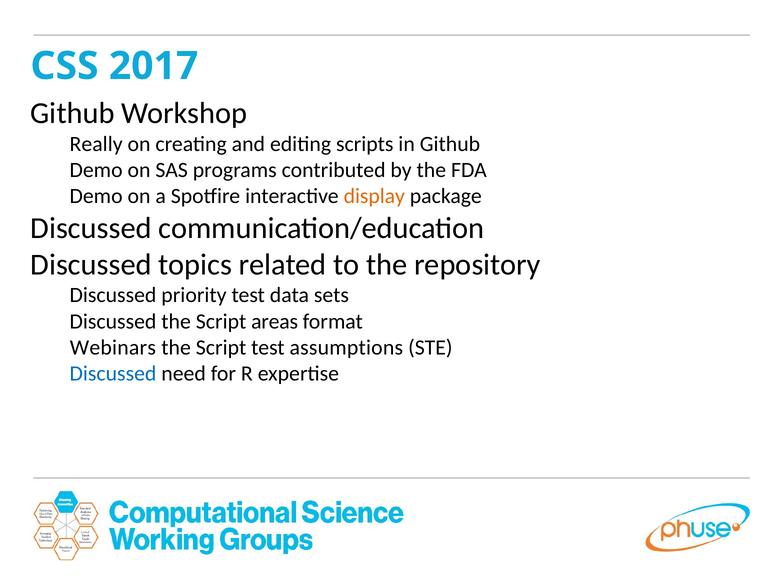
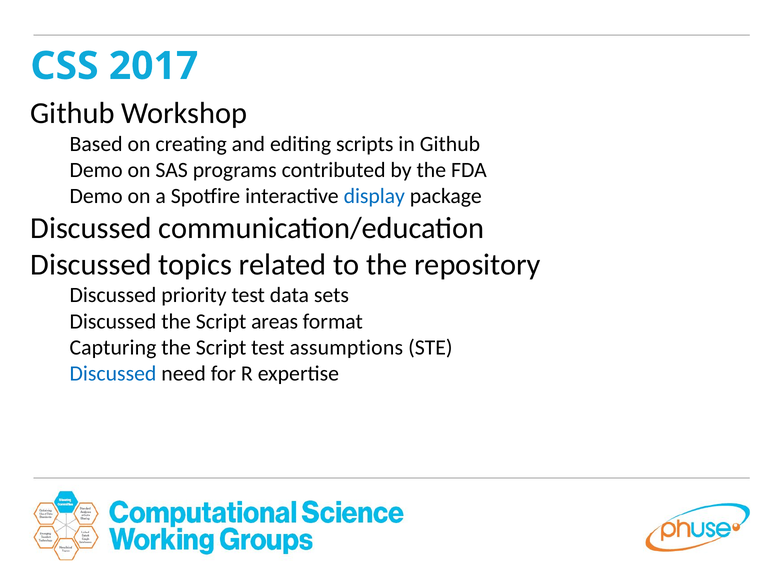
Really: Really -> Based (96, 144)
display colour: orange -> blue (374, 196)
Webinars: Webinars -> Capturing (113, 348)
